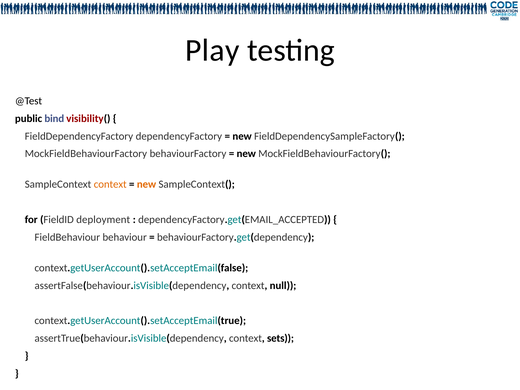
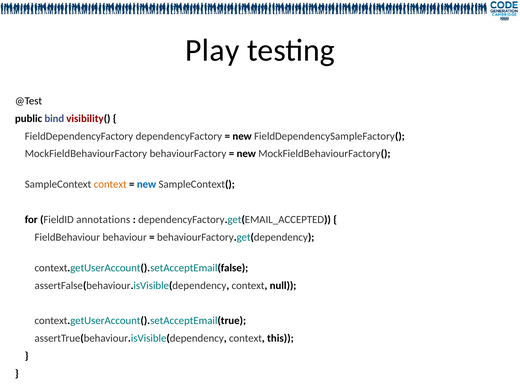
new colour: orange -> blue (146, 184)
deployment: deployment -> annotations (103, 220)
sets: sets -> this (280, 338)
